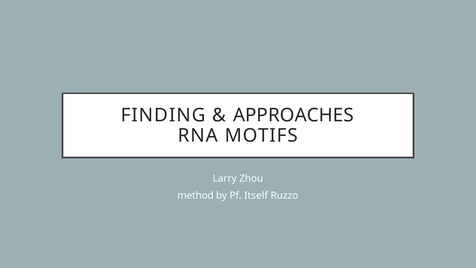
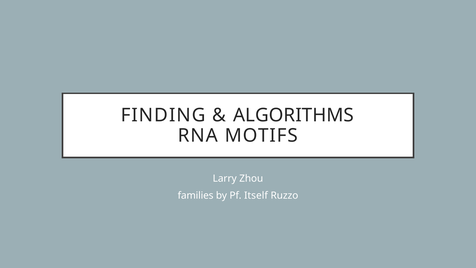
APPROACHES: APPROACHES -> ALGORITHMS (293, 115)
method: method -> families (196, 195)
